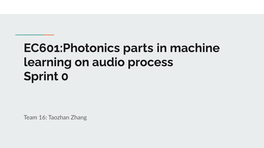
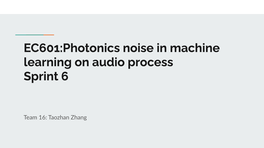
parts: parts -> noise (138, 48)
0: 0 -> 6 (65, 77)
